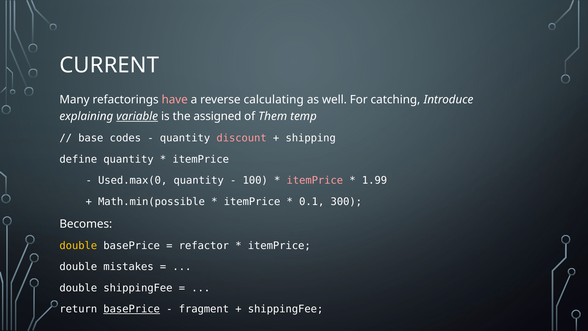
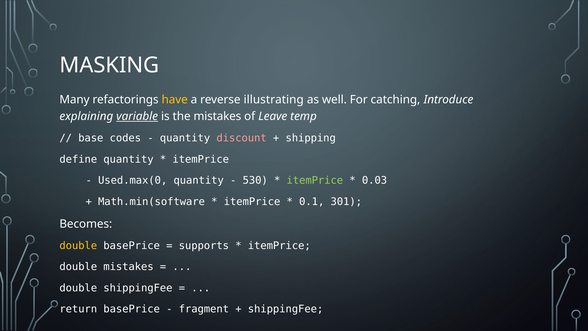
CURRENT: CURRENT -> MASKING (109, 65)
have colour: pink -> yellow (175, 100)
calculating: calculating -> illustrating (274, 100)
the assigned: assigned -> mistakes (217, 116)
Them: Them -> Leave (273, 116)
100: 100 -> 530 (255, 180)
itemPrice colour: pink -> light green (315, 180)
1.99: 1.99 -> 0.03 (375, 180)
Math.min(possible: Math.min(possible -> Math.min(software (152, 202)
300: 300 -> 301 (346, 202)
refactor: refactor -> supports (204, 245)
basePrice underline: present -> none (132, 309)
